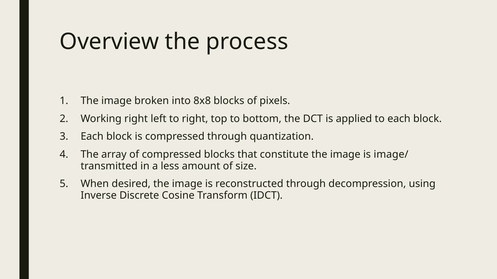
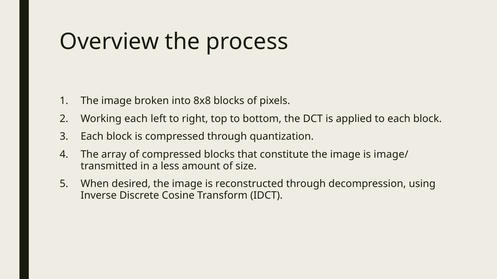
Working right: right -> each (136, 119)
